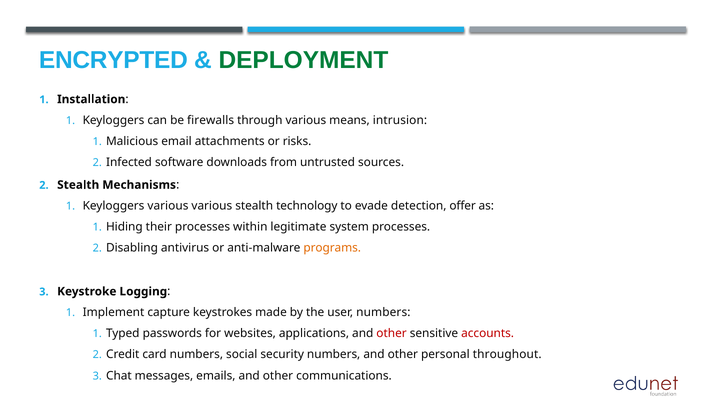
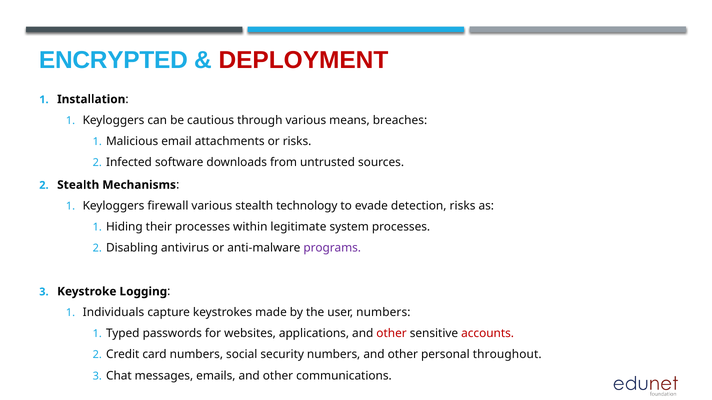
DEPLOYMENT colour: green -> red (303, 60)
firewalls: firewalls -> cautious (211, 120)
intrusion: intrusion -> breaches (400, 120)
Keyloggers various: various -> firewall (168, 206)
detection offer: offer -> risks (463, 206)
programs colour: orange -> purple (332, 248)
Implement: Implement -> Individuals (113, 313)
